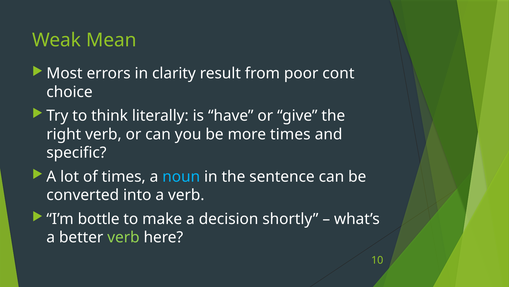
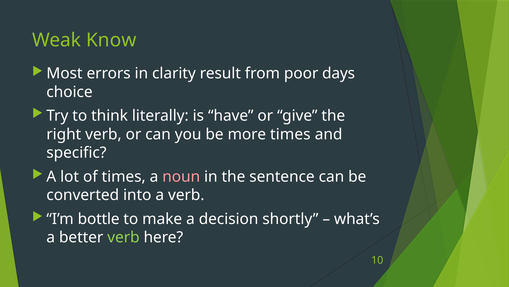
Mean: Mean -> Know (111, 40)
cont: cont -> days (339, 73)
noun colour: light blue -> pink (181, 176)
